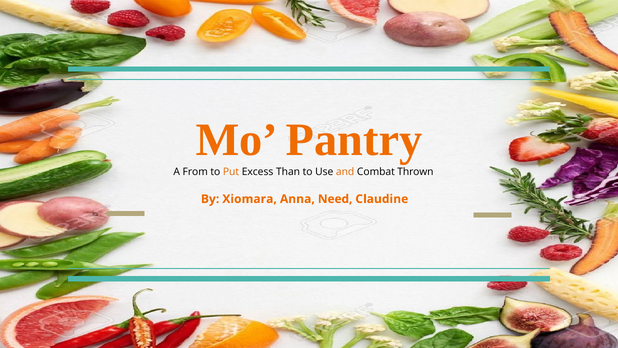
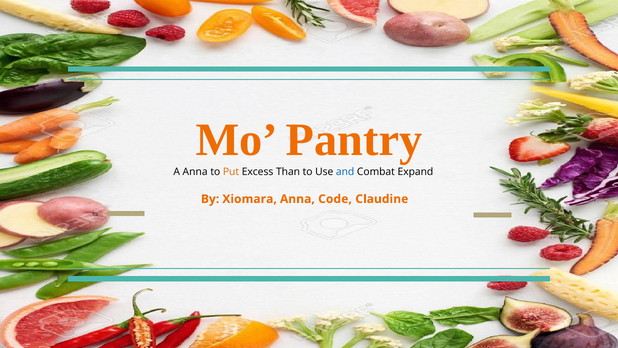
A From: From -> Anna (195, 172)
and colour: orange -> blue (345, 172)
Thrown: Thrown -> Expand (415, 172)
Need: Need -> Code (335, 199)
